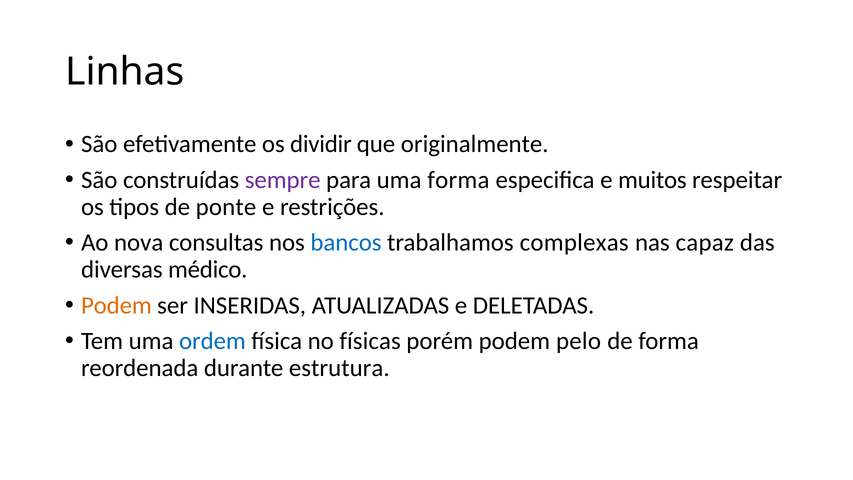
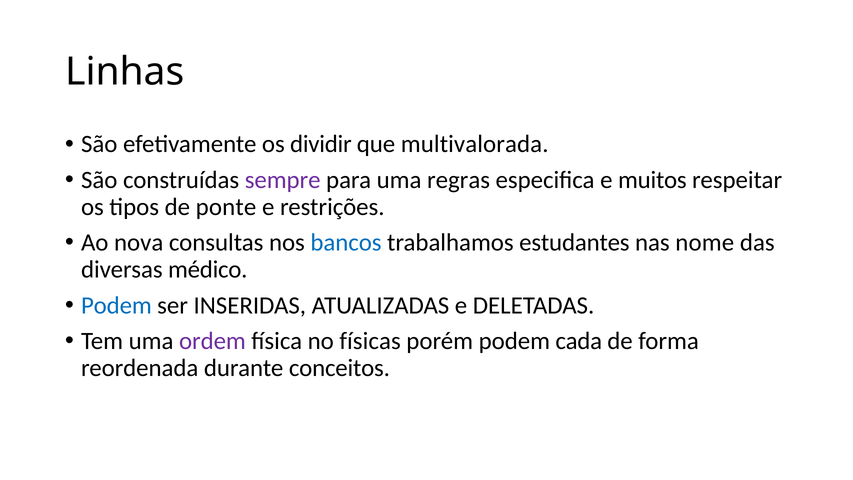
originalmente: originalmente -> multivalorada (475, 144)
uma forma: forma -> regras (459, 180)
complexas: complexas -> estudantes (574, 243)
capaz: capaz -> nome (705, 243)
Podem colour: orange -> blue (116, 305)
ordem colour: blue -> purple (212, 341)
pelo: pelo -> cada (579, 341)
estrutura: estrutura -> conceitos (339, 368)
